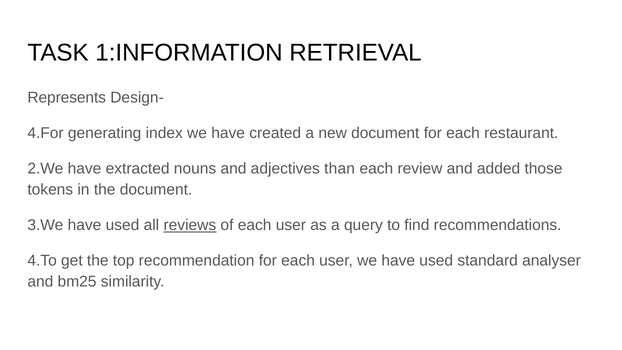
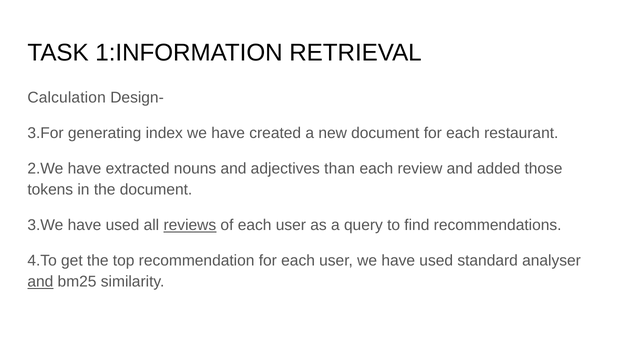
Represents: Represents -> Calculation (67, 98)
4.For: 4.For -> 3.For (46, 133)
and underline: none -> present (40, 282)
